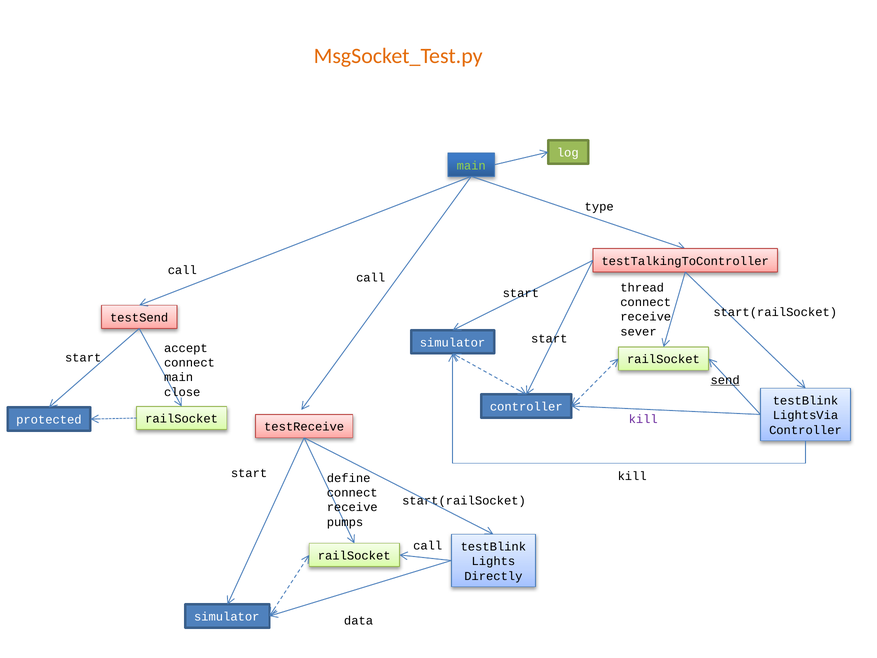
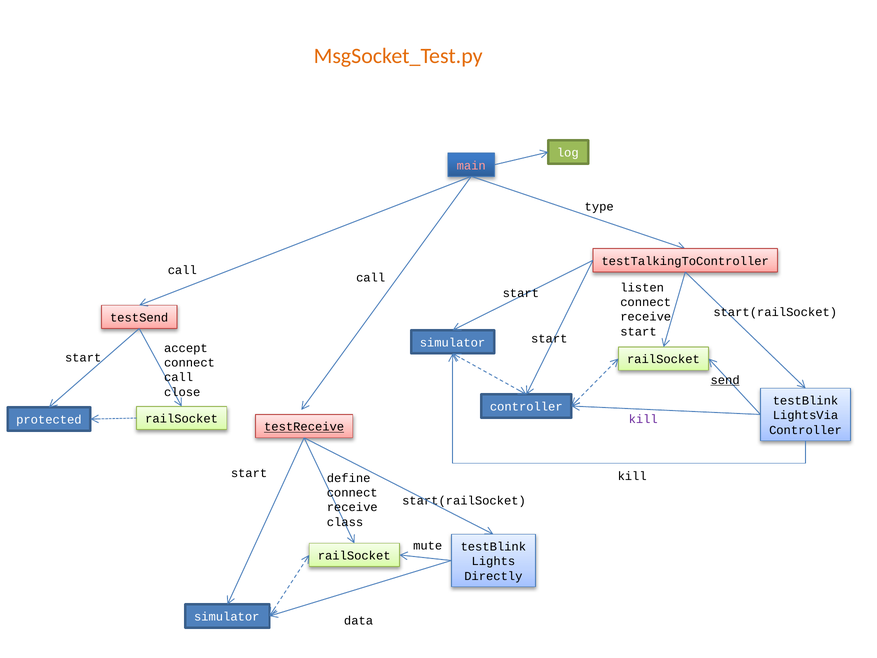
main colour: light green -> pink (471, 166)
thread: thread -> listen (642, 288)
sever: sever -> start (638, 331)
main: main -> call (179, 377)
testReceive underline: none -> present (304, 427)
pumps: pumps -> class (345, 522)
call: call -> mute (428, 546)
